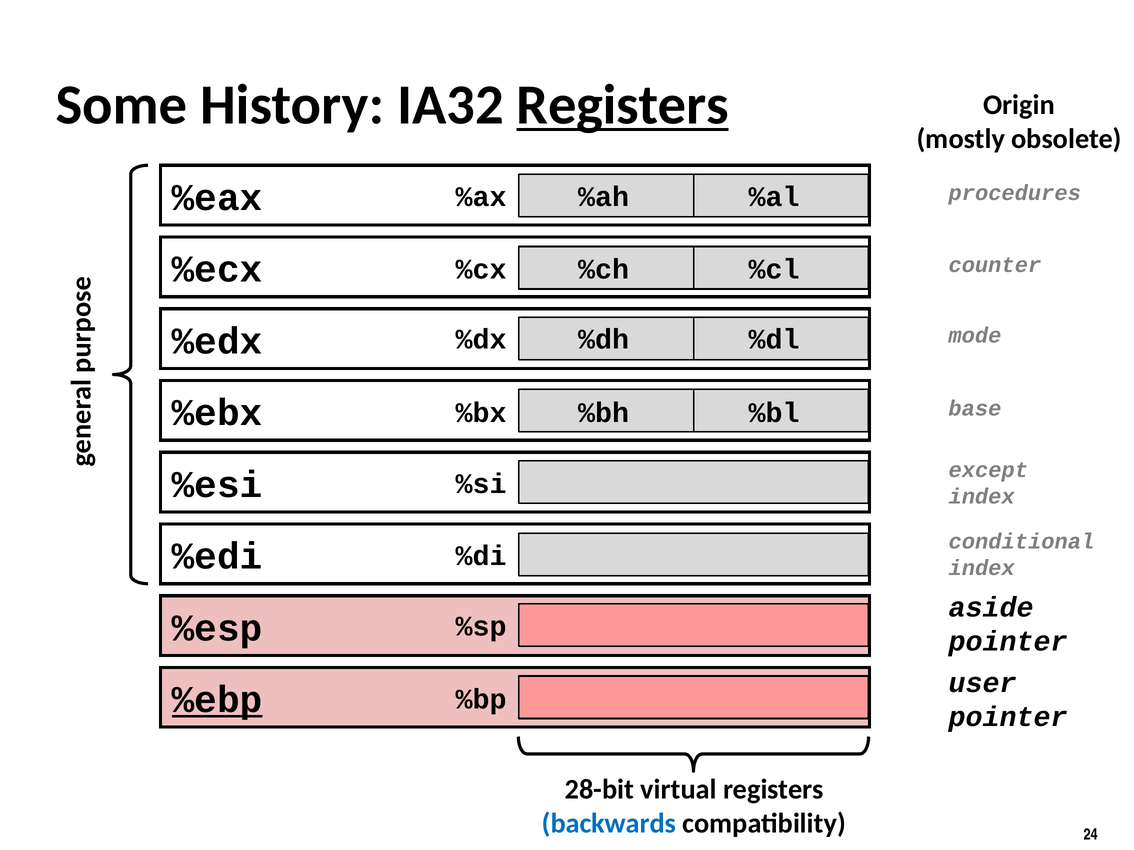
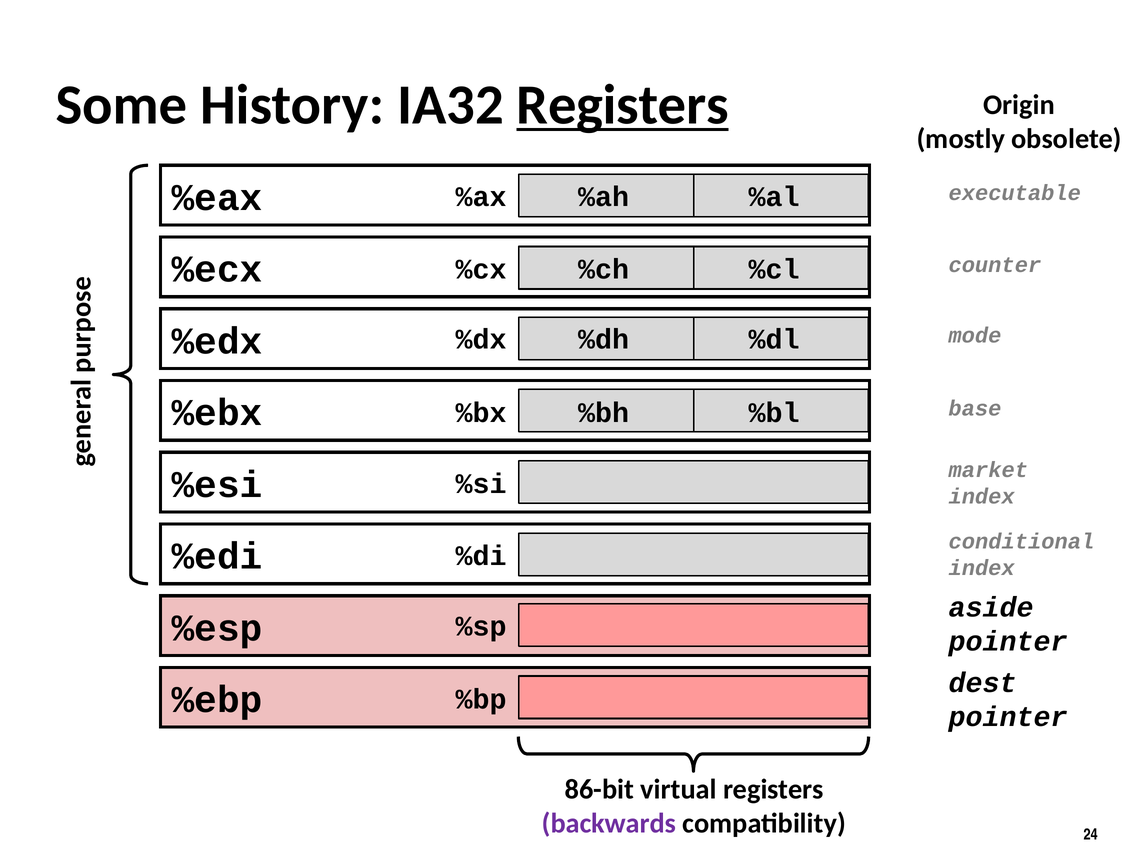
procedures: procedures -> executable (1015, 193)
except: except -> market (988, 470)
user: user -> dest (983, 684)
%ebp underline: present -> none (217, 700)
28-bit: 28-bit -> 86-bit (599, 790)
backwards colour: blue -> purple (609, 824)
